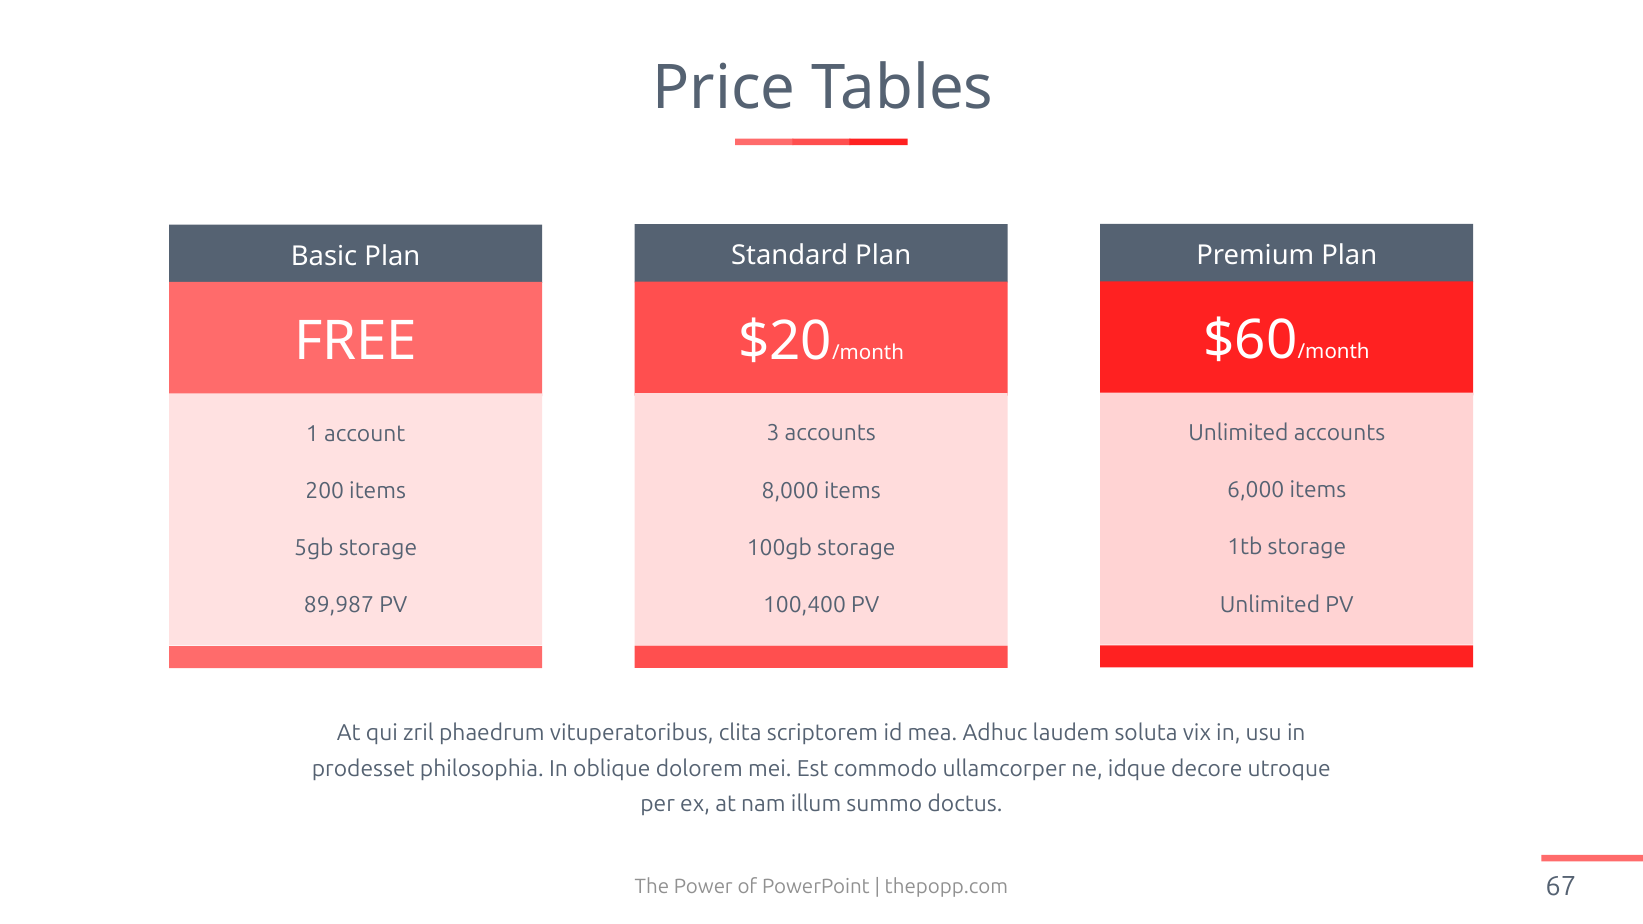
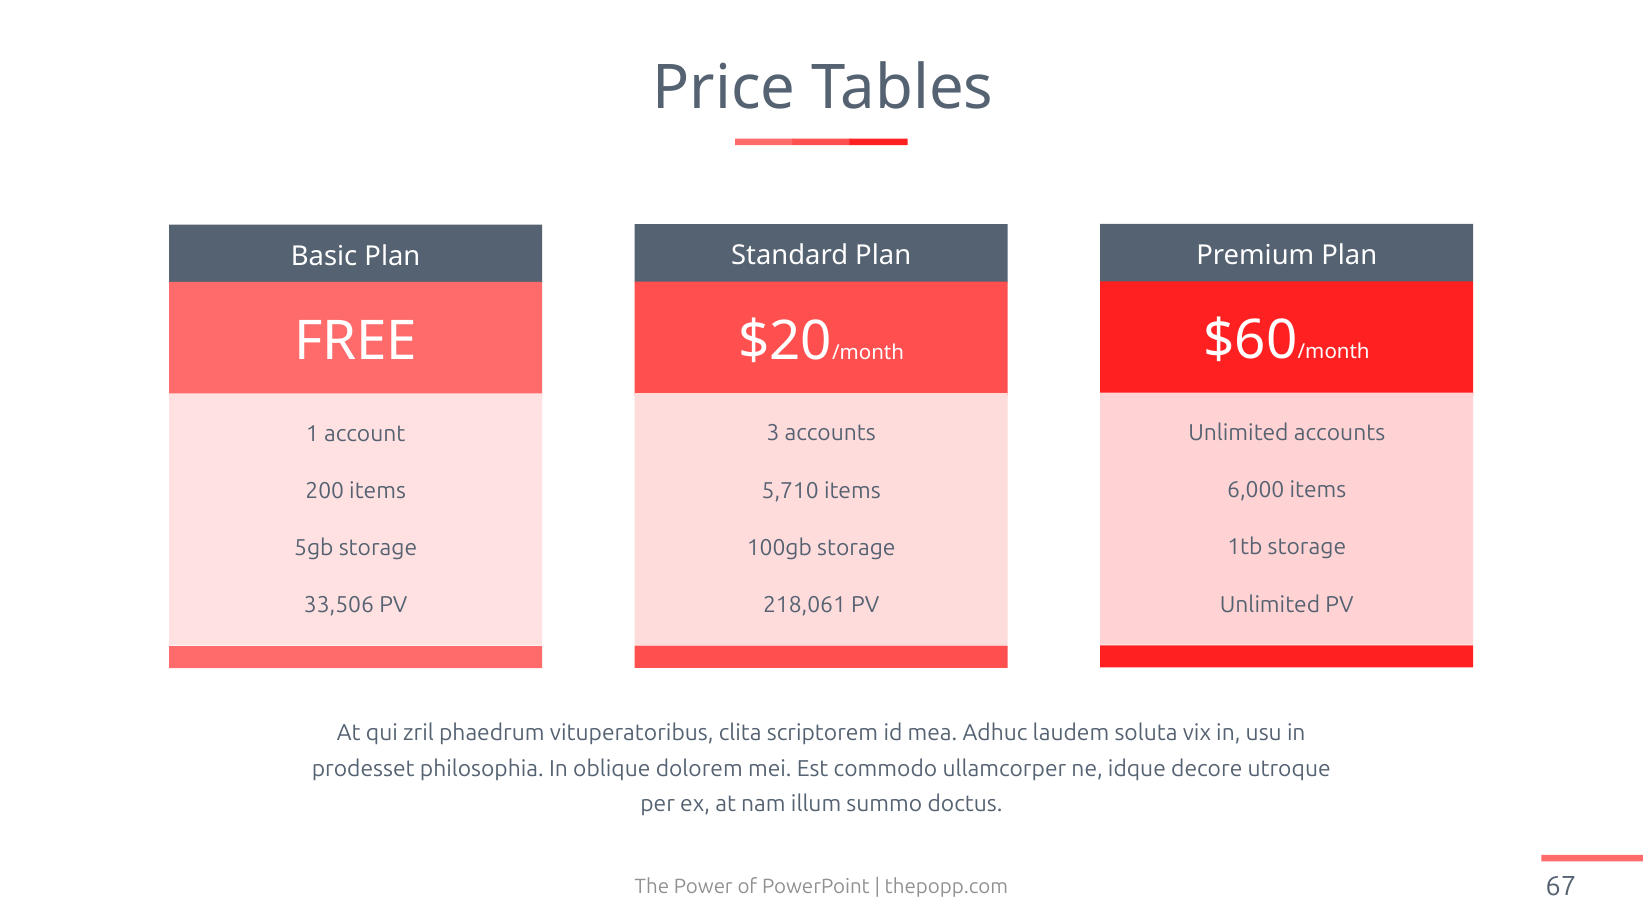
8,000: 8,000 -> 5,710 (790, 491)
100,400: 100,400 -> 218,061 (805, 605)
89,987: 89,987 -> 33,506 (339, 605)
